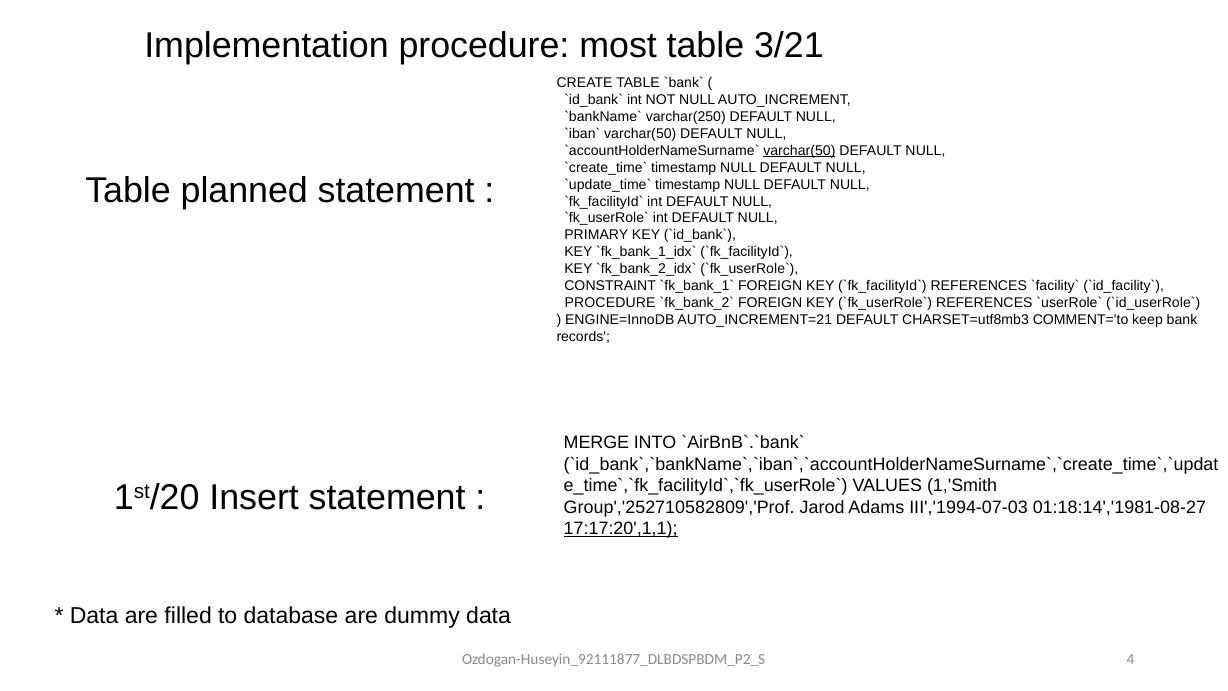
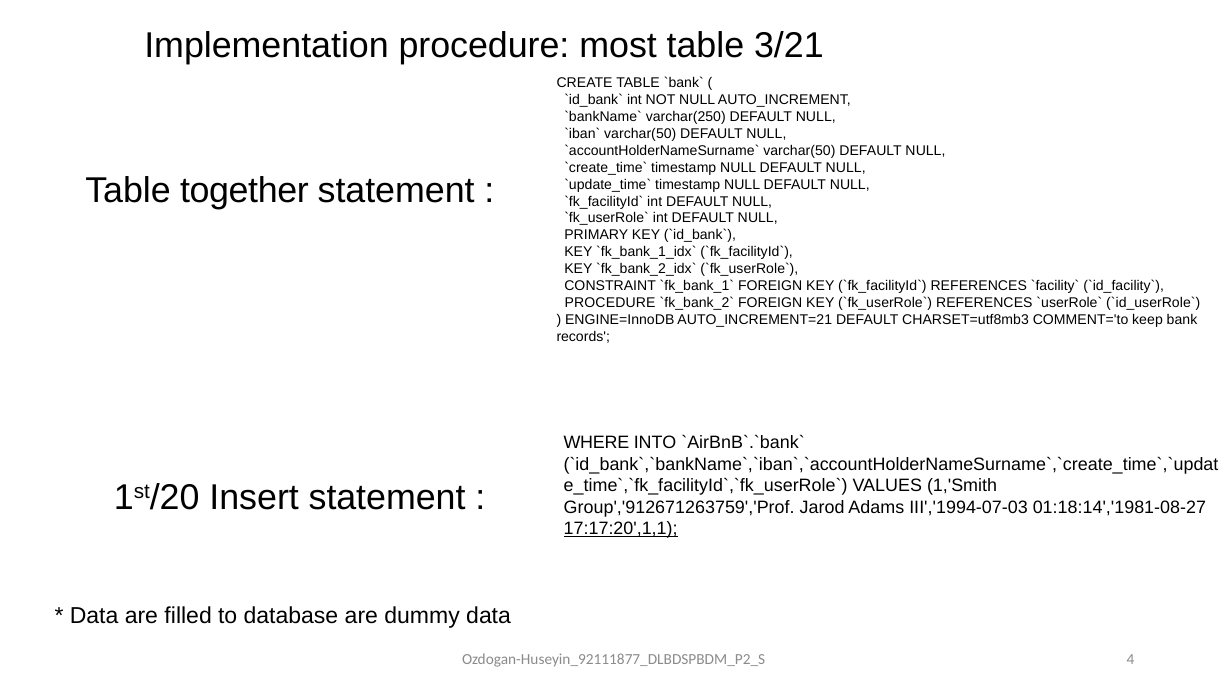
varchar(50 underline: present -> none (799, 151)
planned: planned -> together (244, 191)
MERGE: MERGE -> WHERE (596, 443)
Group','252710582809','Prof: Group','252710582809','Prof -> Group','912671263759','Prof (679, 507)
